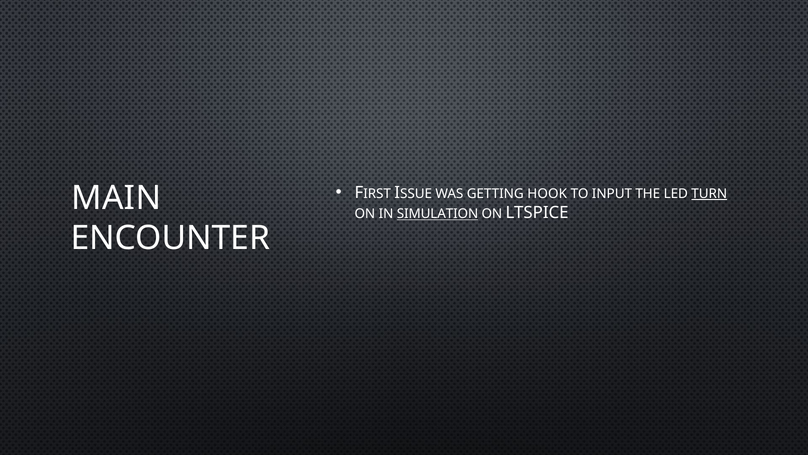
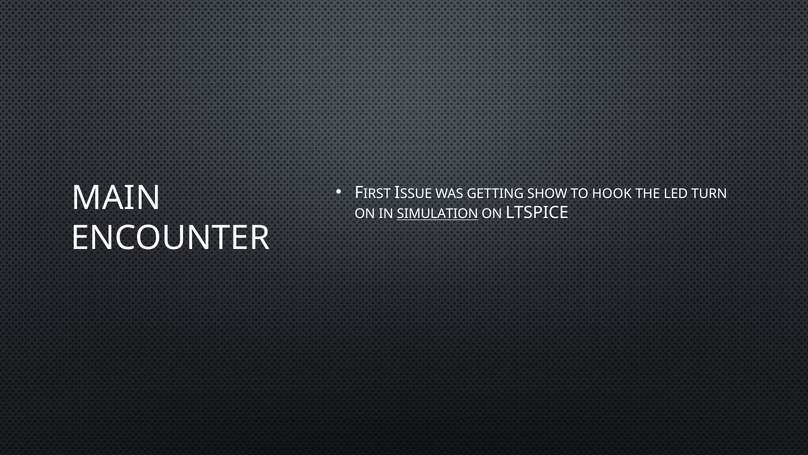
HOOK: HOOK -> SHOW (547, 193)
INPUT: INPUT -> HOOK (612, 193)
TURN underline: present -> none (709, 193)
